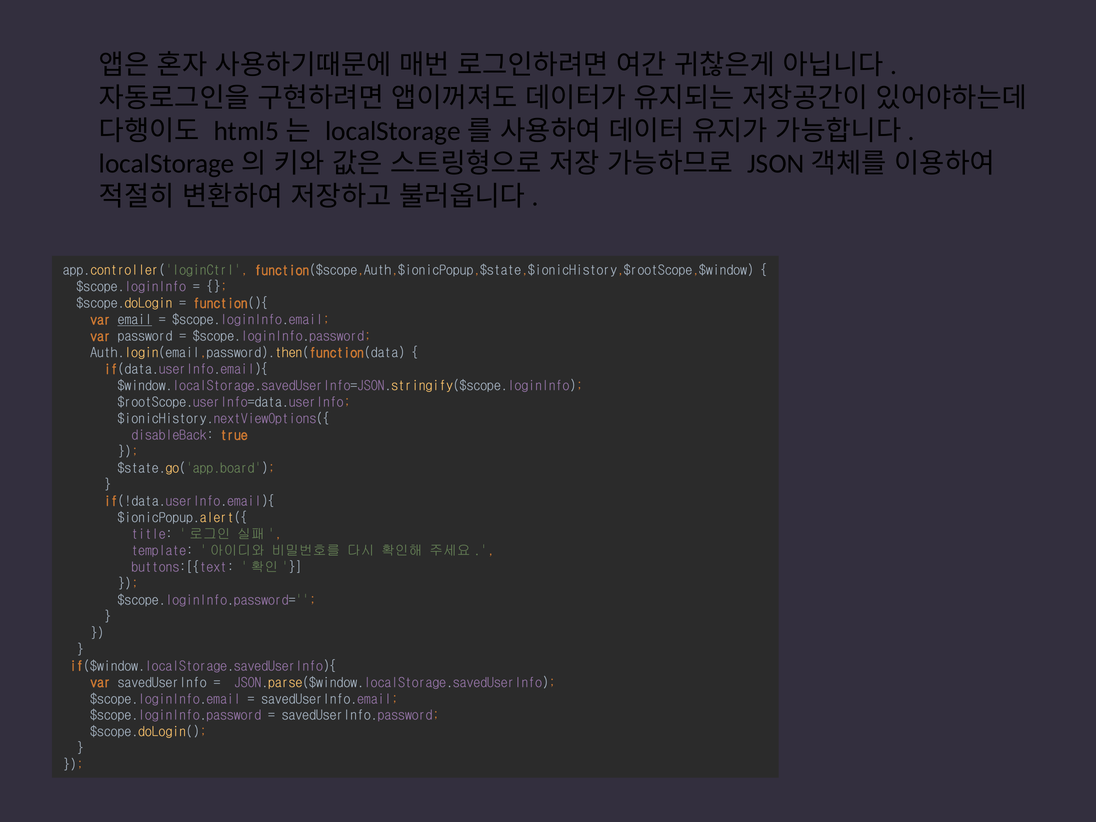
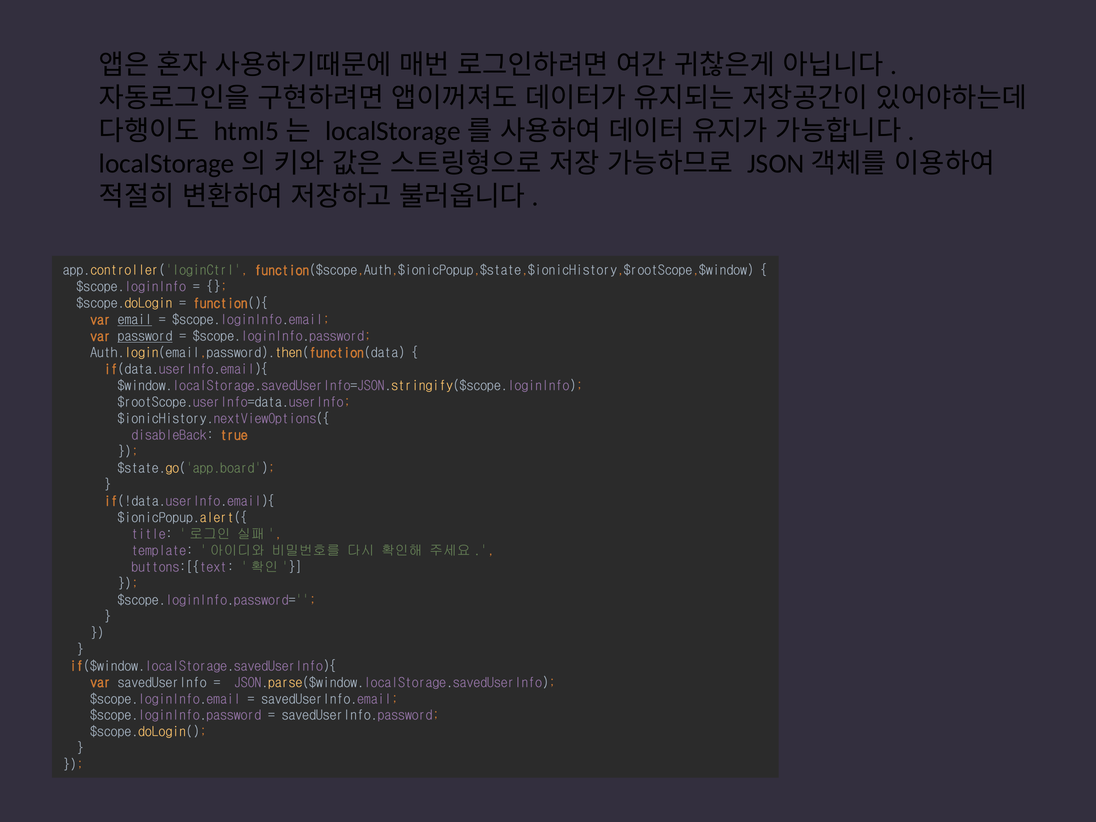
password underline: none -> present (145, 336)
